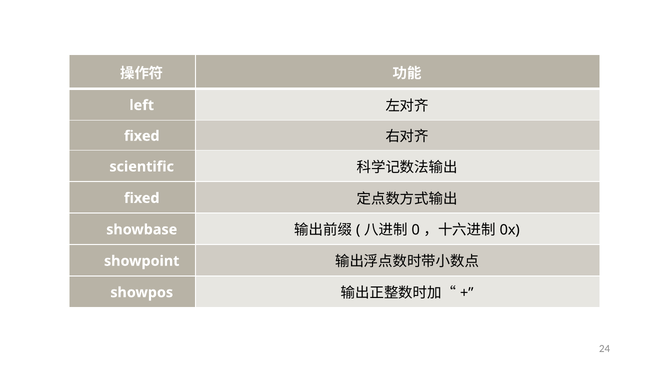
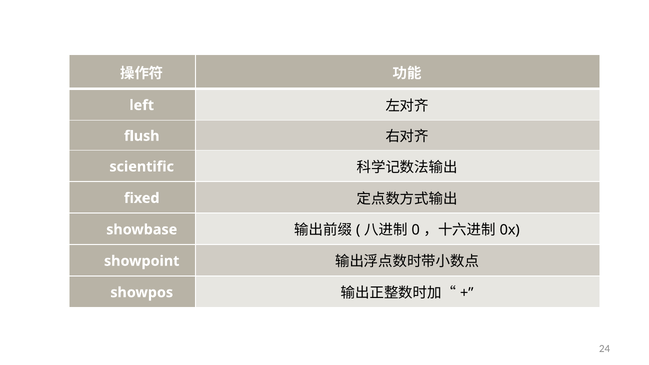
fixed: fixed -> flush (142, 136)
